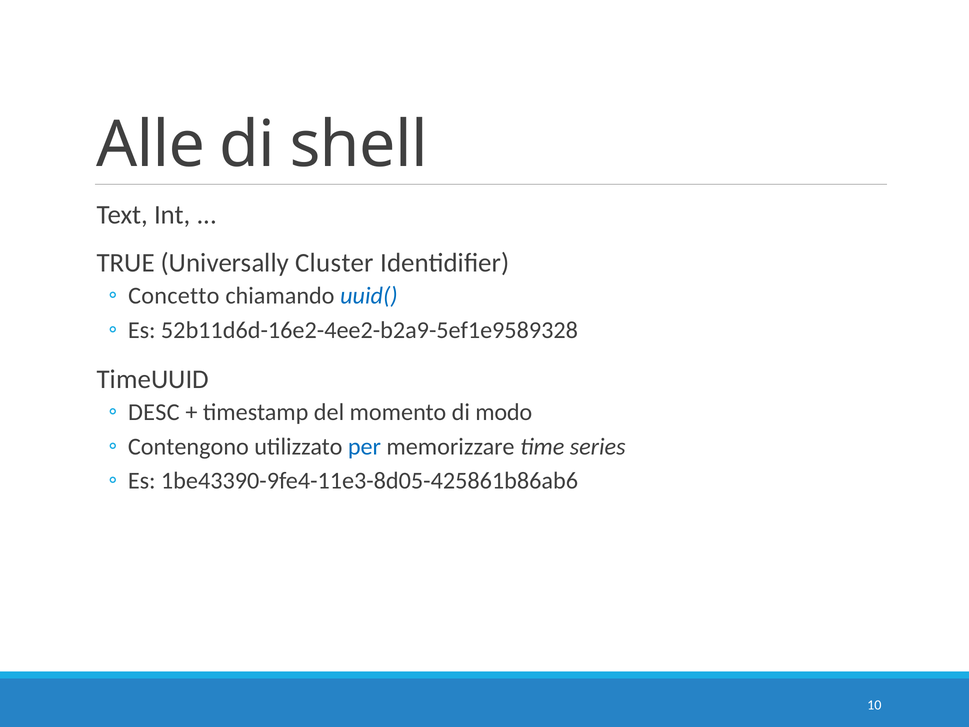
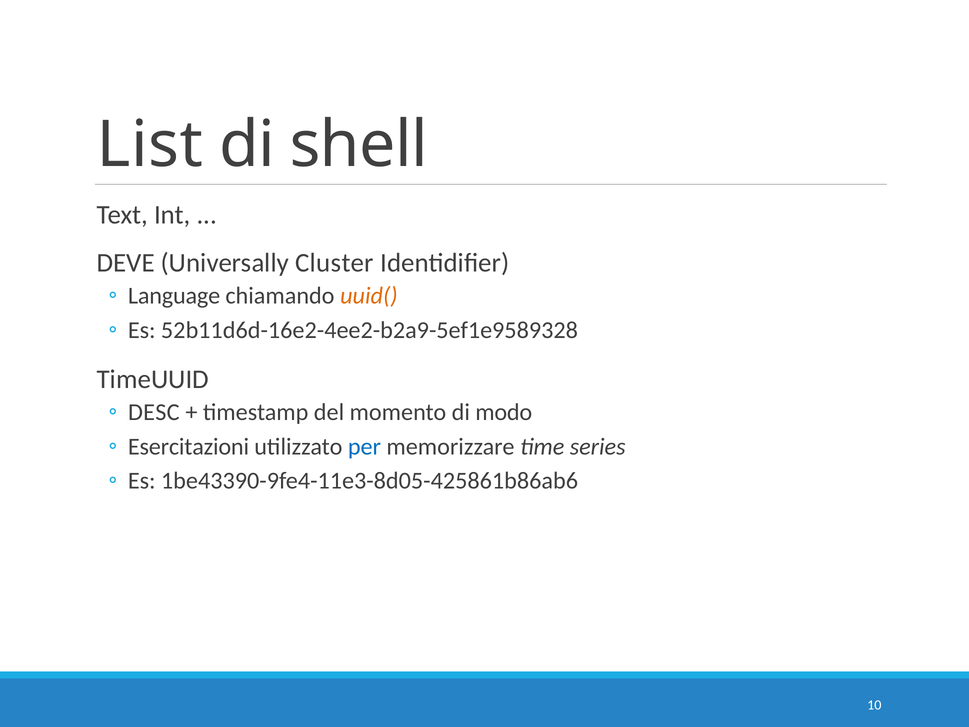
Alle: Alle -> List (150, 145)
TRUE: TRUE -> DEVE (126, 263)
Concetto: Concetto -> Language (174, 296)
uuid( colour: blue -> orange (369, 296)
Contengono: Contengono -> Esercitazioni (188, 446)
